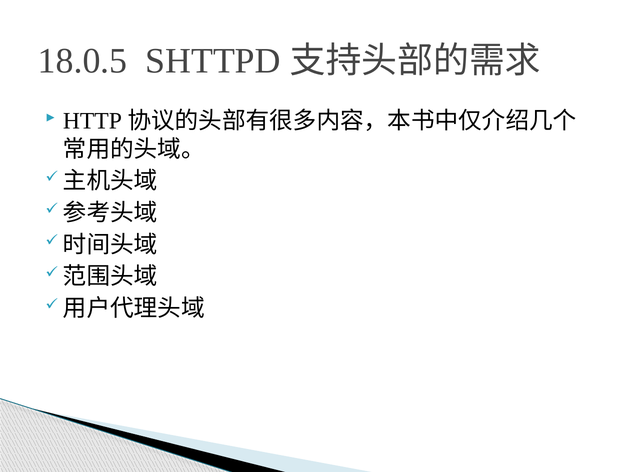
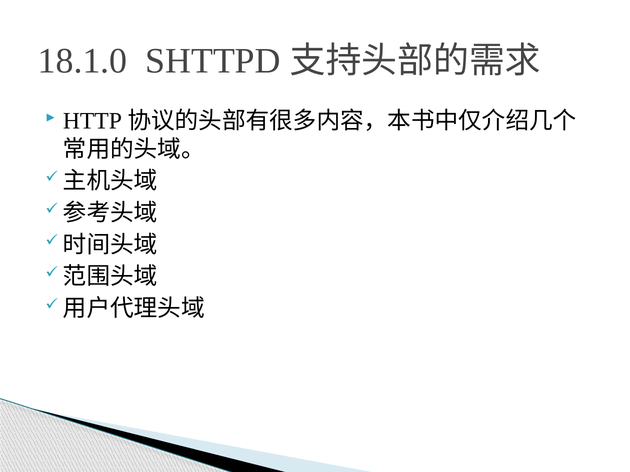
18.0.5: 18.0.5 -> 18.1.0 (83, 61)
